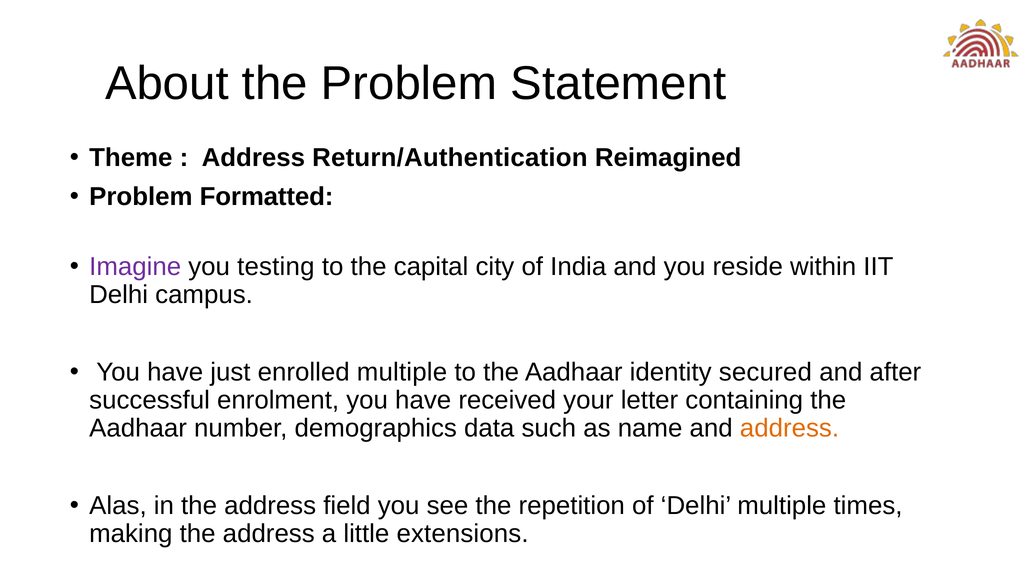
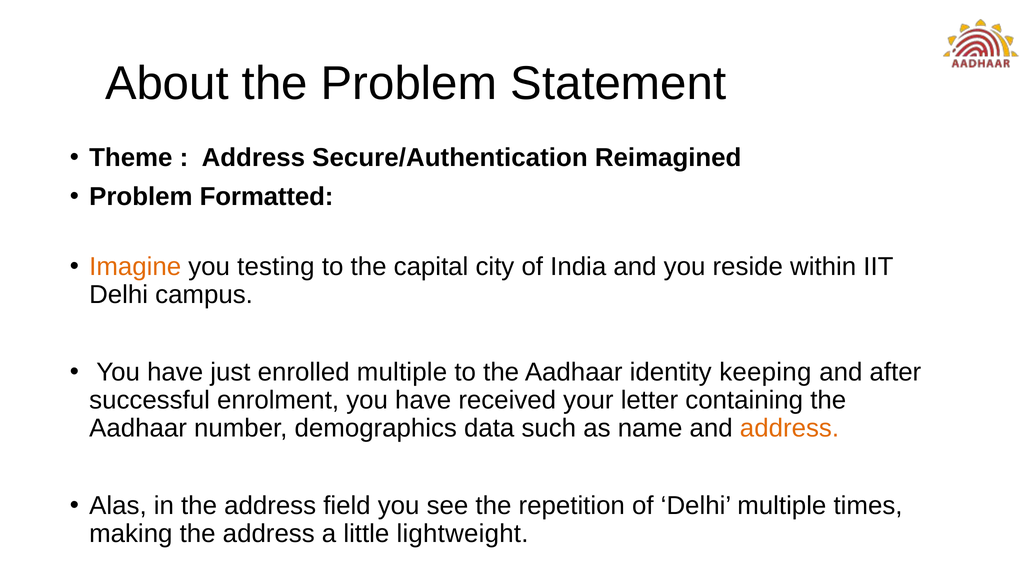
Return/Authentication: Return/Authentication -> Secure/Authentication (450, 158)
Imagine colour: purple -> orange (135, 267)
secured: secured -> keeping (765, 372)
extensions: extensions -> lightweight (462, 533)
